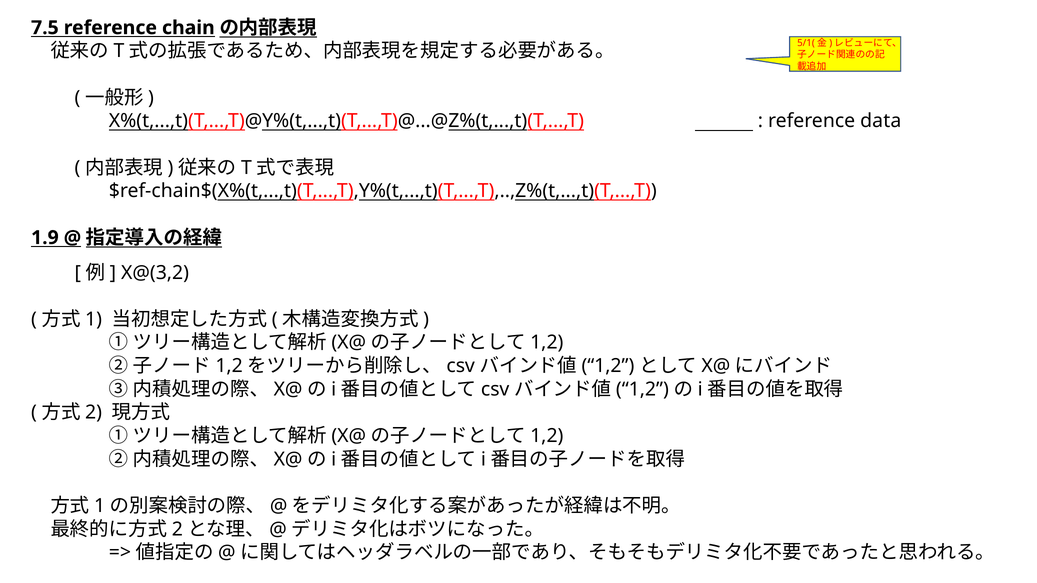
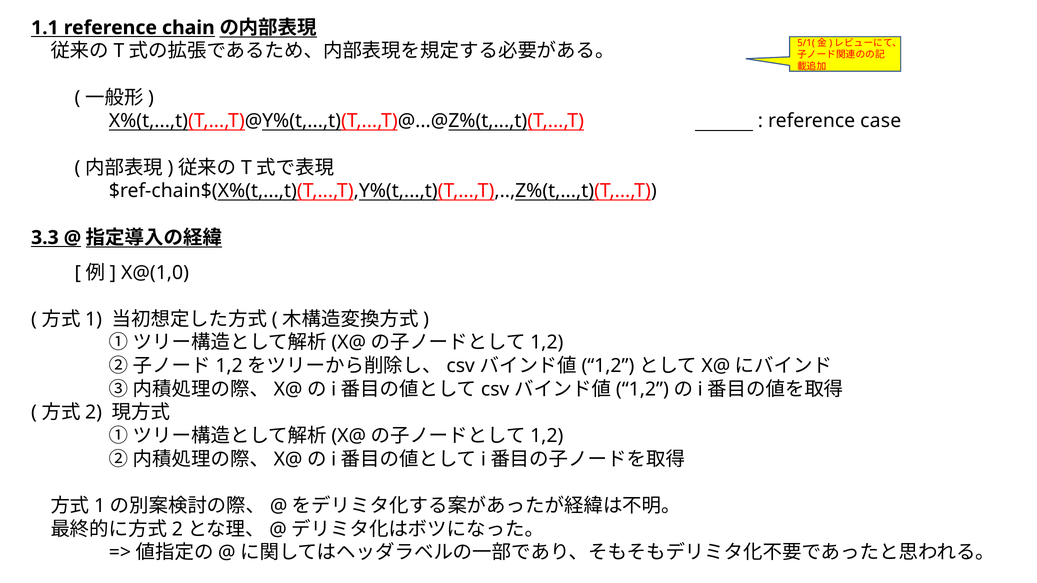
7.5: 7.5 -> 1.1 (45, 28)
data: data -> case (881, 121)
1.9: 1.9 -> 3.3 (45, 238)
X@(3,2: X@(3,2 -> X@(1,0 (155, 273)
